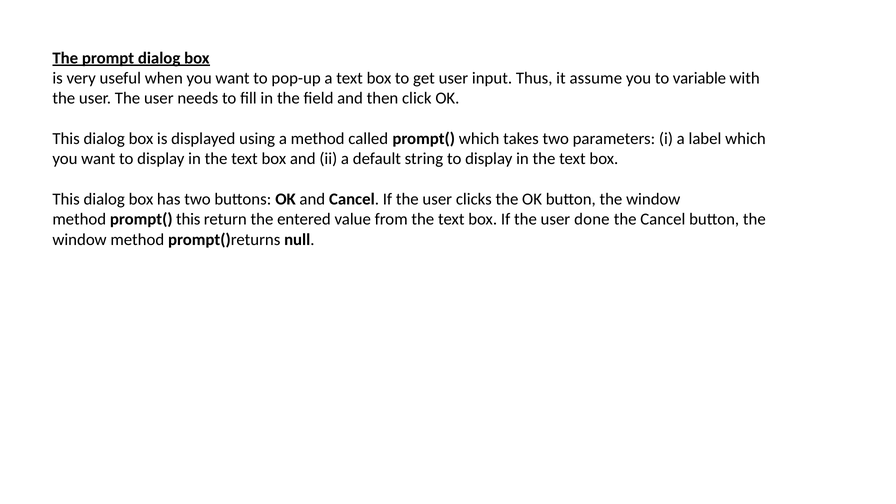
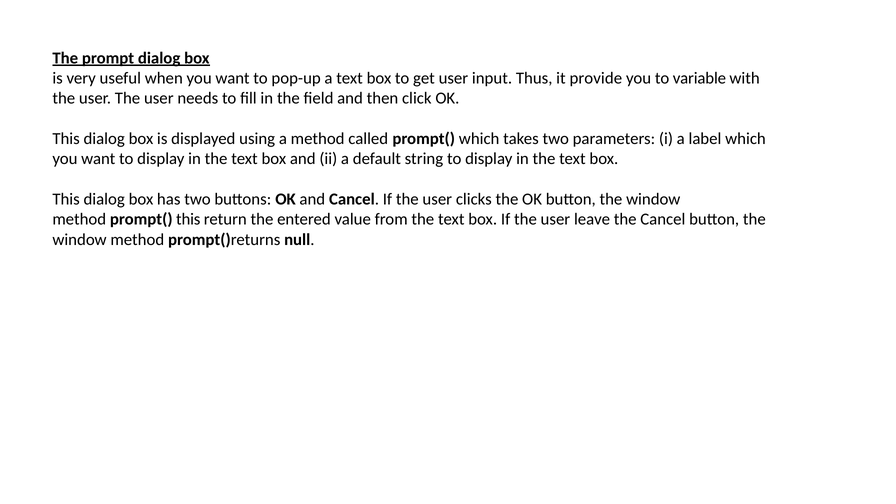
assume: assume -> provide (596, 78)
done: done -> leave (592, 219)
